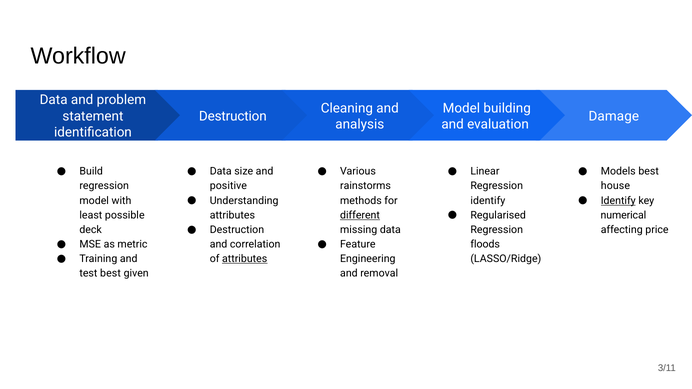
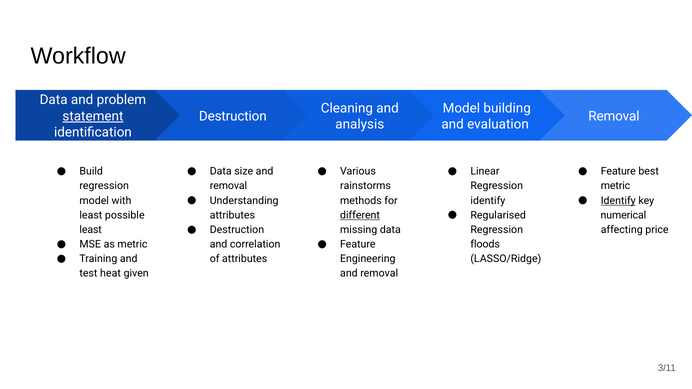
statement underline: none -> present (93, 116)
Damage: Damage -> Removal (614, 116)
Models: Models -> Feature (618, 172)
positive: positive -> removal (228, 186)
house: house -> metric (616, 186)
deck: deck -> least (91, 230)
attributes underline: present -> none (245, 259)
test best: best -> heat (110, 274)
